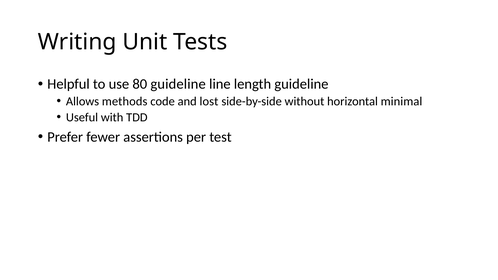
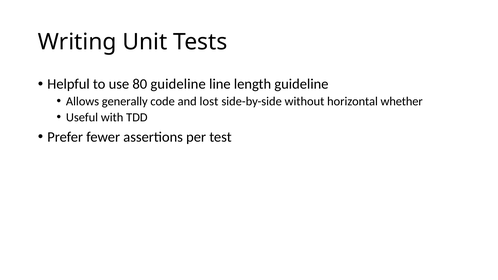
methods: methods -> generally (125, 101)
minimal: minimal -> whether (402, 101)
